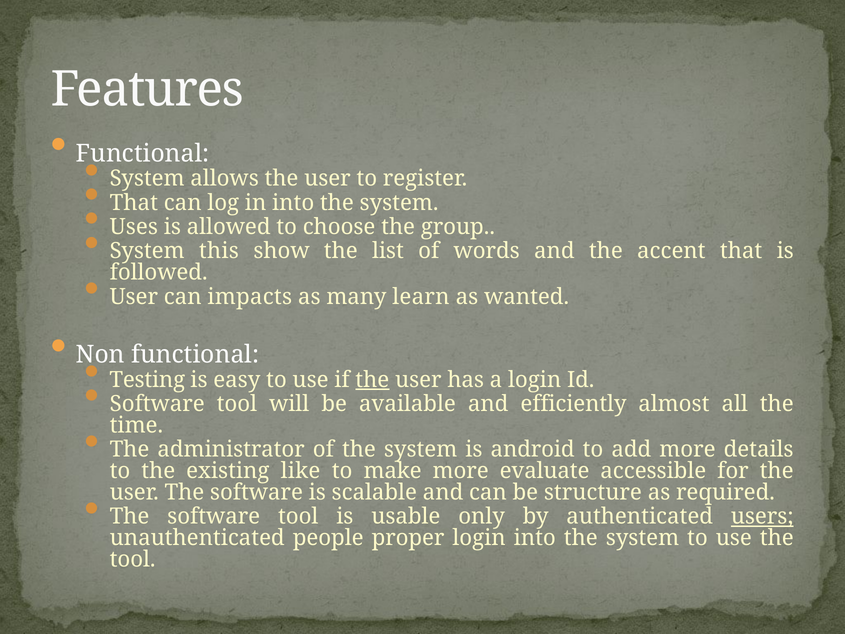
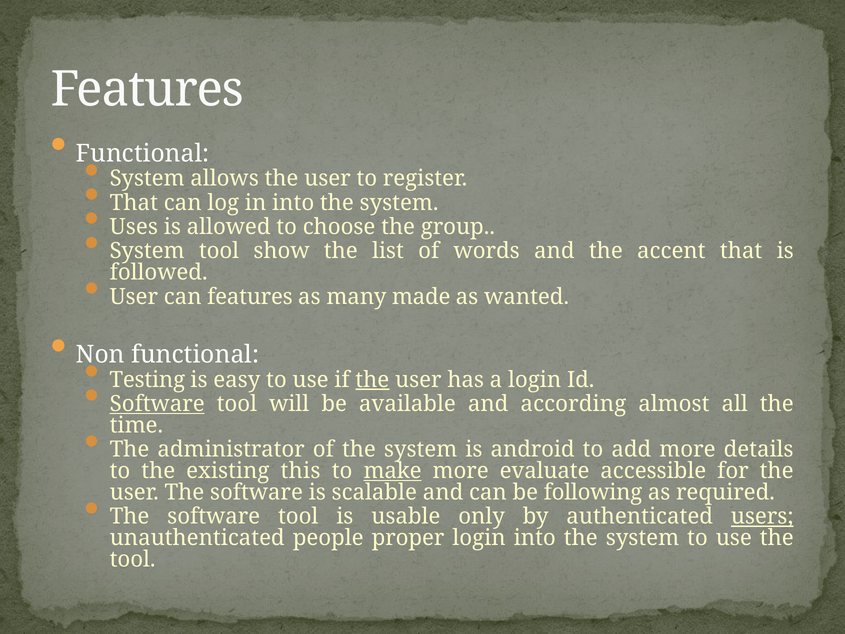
System this: this -> tool (219, 251)
can impacts: impacts -> features (250, 297)
learn: learn -> made (421, 297)
Software underline: none -> present (157, 404)
efficiently: efficiently -> according (573, 404)
like: like -> this (301, 471)
make underline: none -> present (393, 471)
structure: structure -> following (593, 492)
